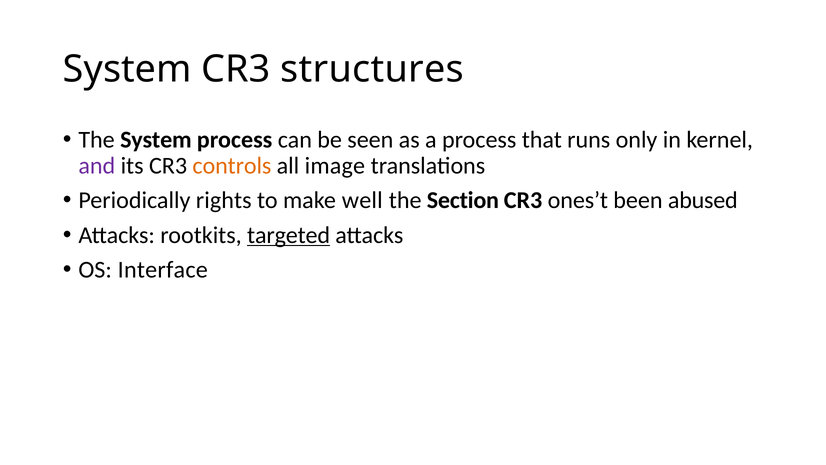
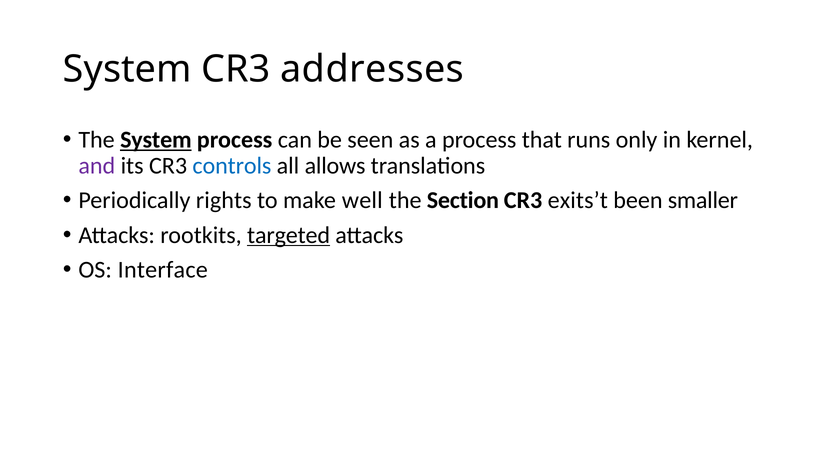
structures: structures -> addresses (372, 69)
System underline: none -> present (156, 140)
controls colour: orange -> blue (232, 166)
image: image -> allows (335, 166)
ones’t: ones’t -> exits’t (578, 200)
abused: abused -> smaller (703, 200)
